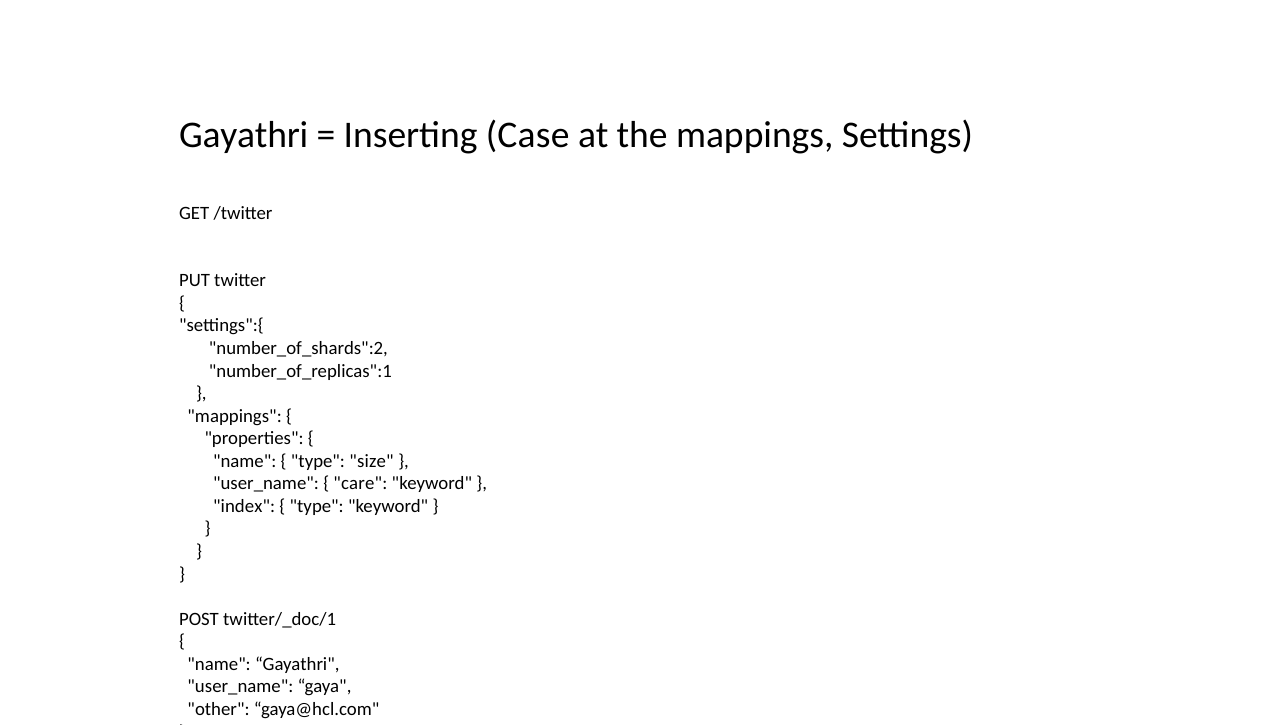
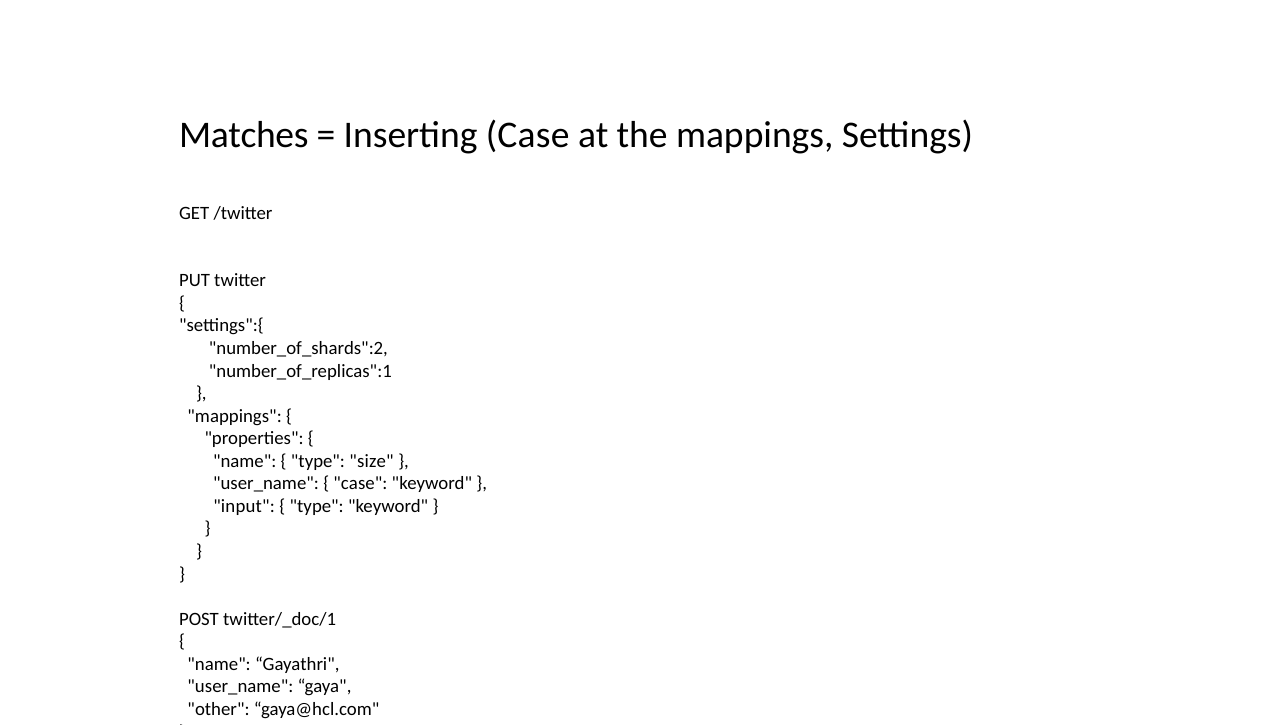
Gayathri: Gayathri -> Matches (244, 135)
care: care -> case (360, 483)
index: index -> input (244, 506)
